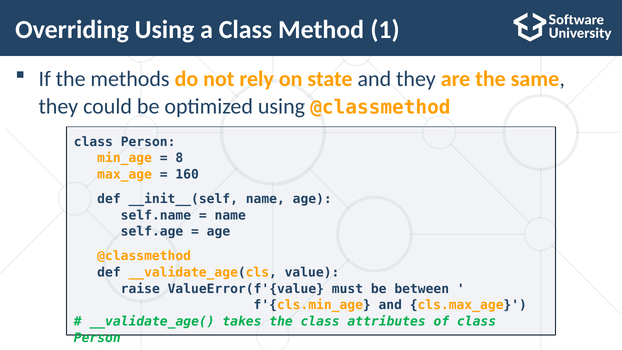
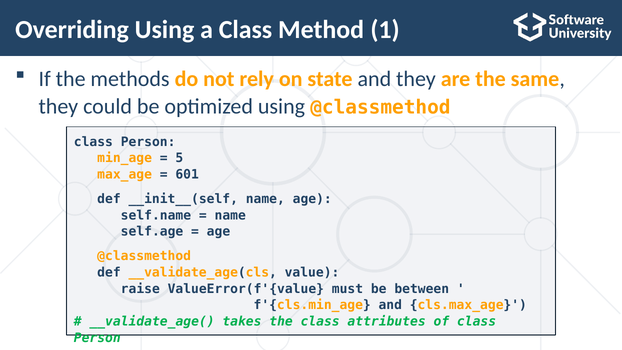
8: 8 -> 5 (179, 158)
160: 160 -> 601 (187, 174)
